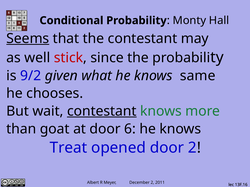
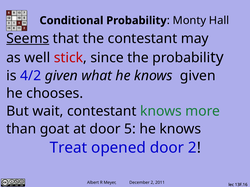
9/2: 9/2 -> 4/2 (31, 76)
knows same: same -> given (198, 76)
contestant underline: present -> none (102, 111)
6: 6 -> 5 (130, 129)
